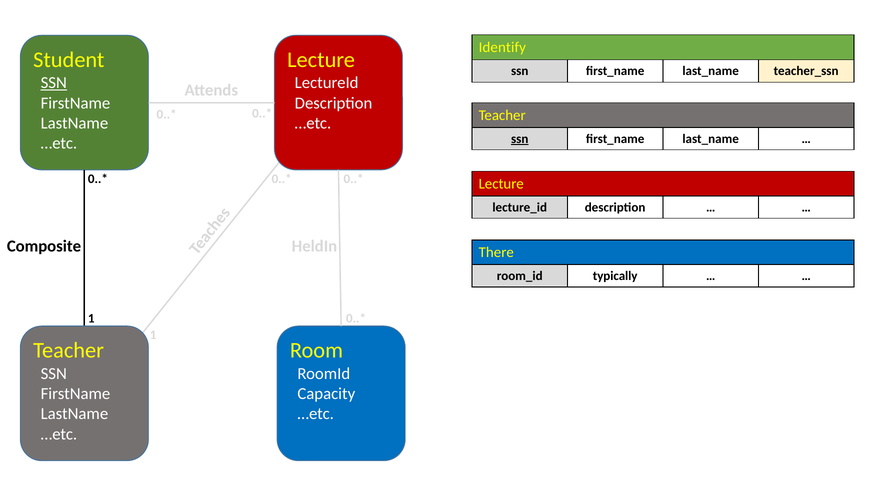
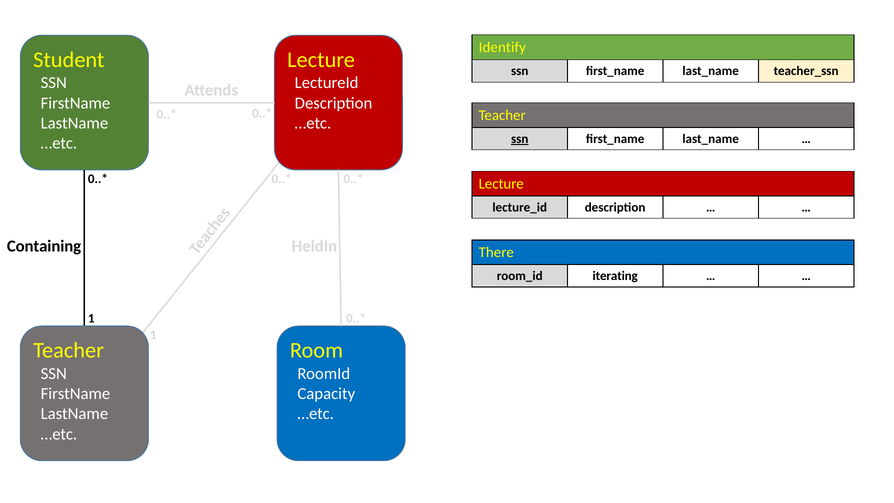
SSN underline: present -> none (54, 83)
Composite: Composite -> Containing (44, 246)
typically: typically -> iterating (615, 276)
